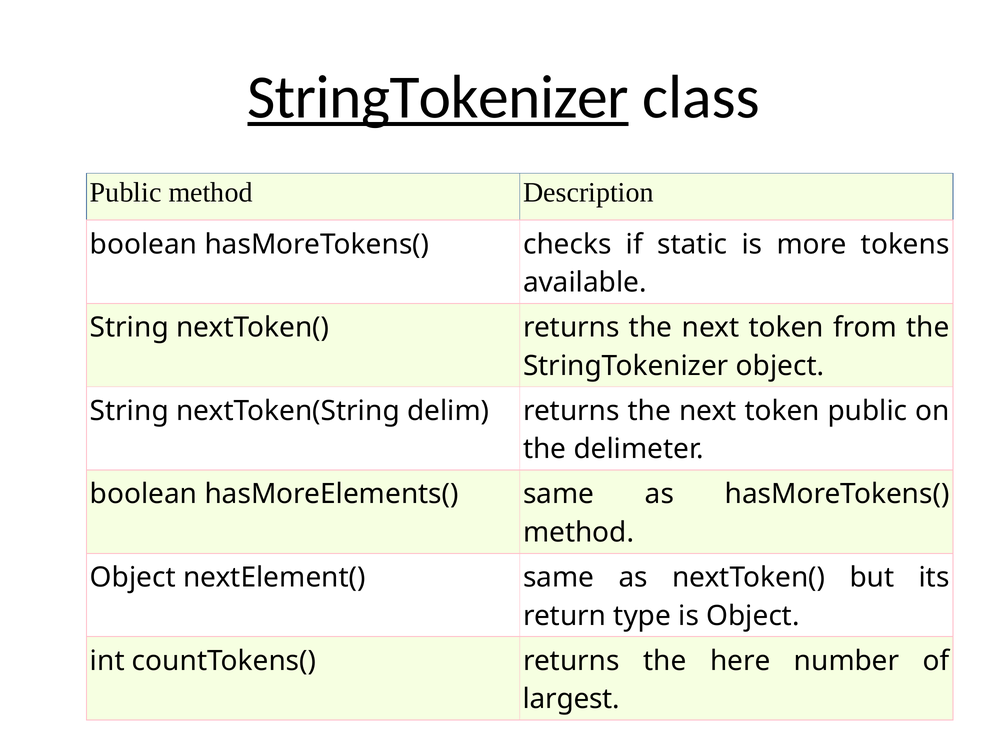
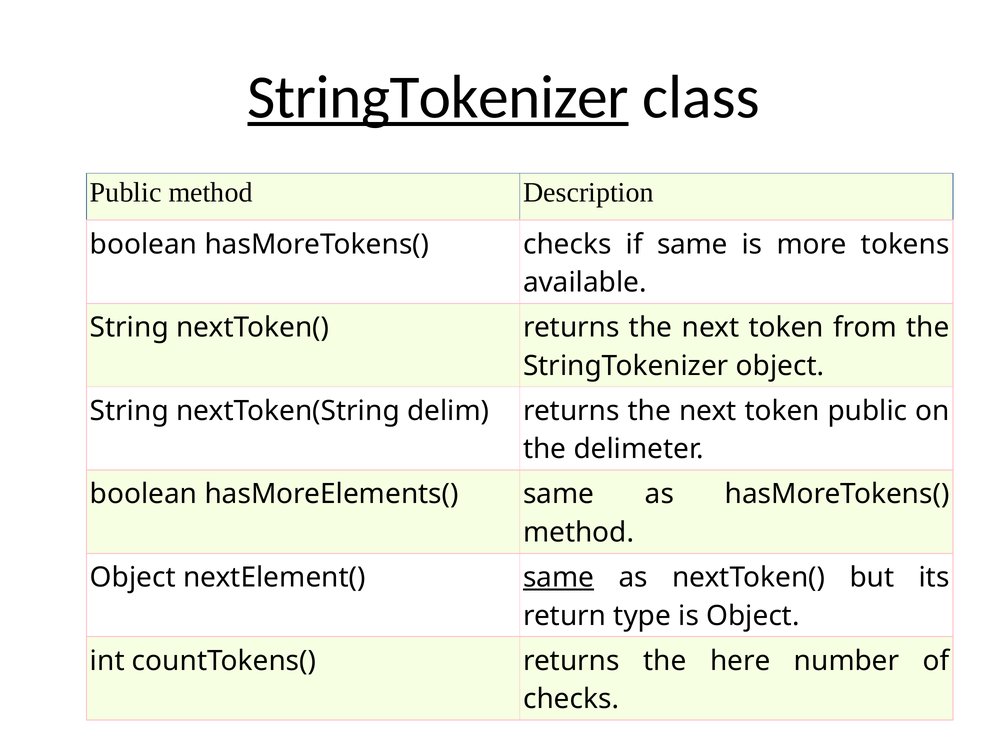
if static: static -> same (692, 244)
same underline: none -> present (559, 578)
largest: largest -> checks (571, 699)
